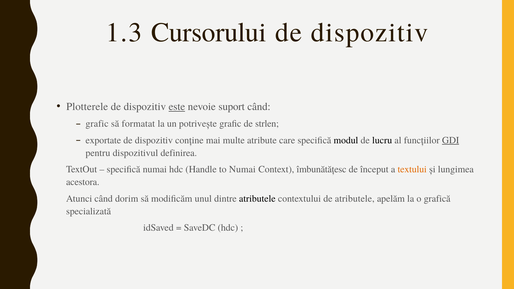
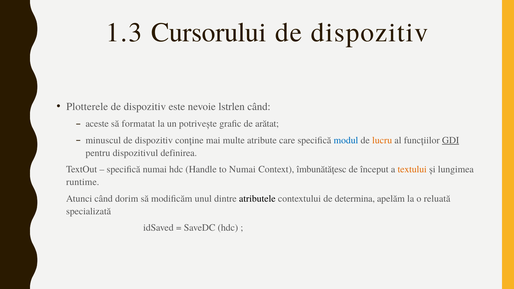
este underline: present -> none (177, 107)
suport: suport -> lstrlen (232, 107)
grafic: grafic -> aceste (97, 124)
strlen: strlen -> arătat (267, 124)
exportate: exportate -> minuscul (103, 140)
modul colour: black -> blue (346, 140)
lucru colour: black -> orange (382, 140)
acestora: acestora -> runtime (83, 182)
de atributele: atributele -> determina (355, 199)
grafică: grafică -> reluată (437, 199)
